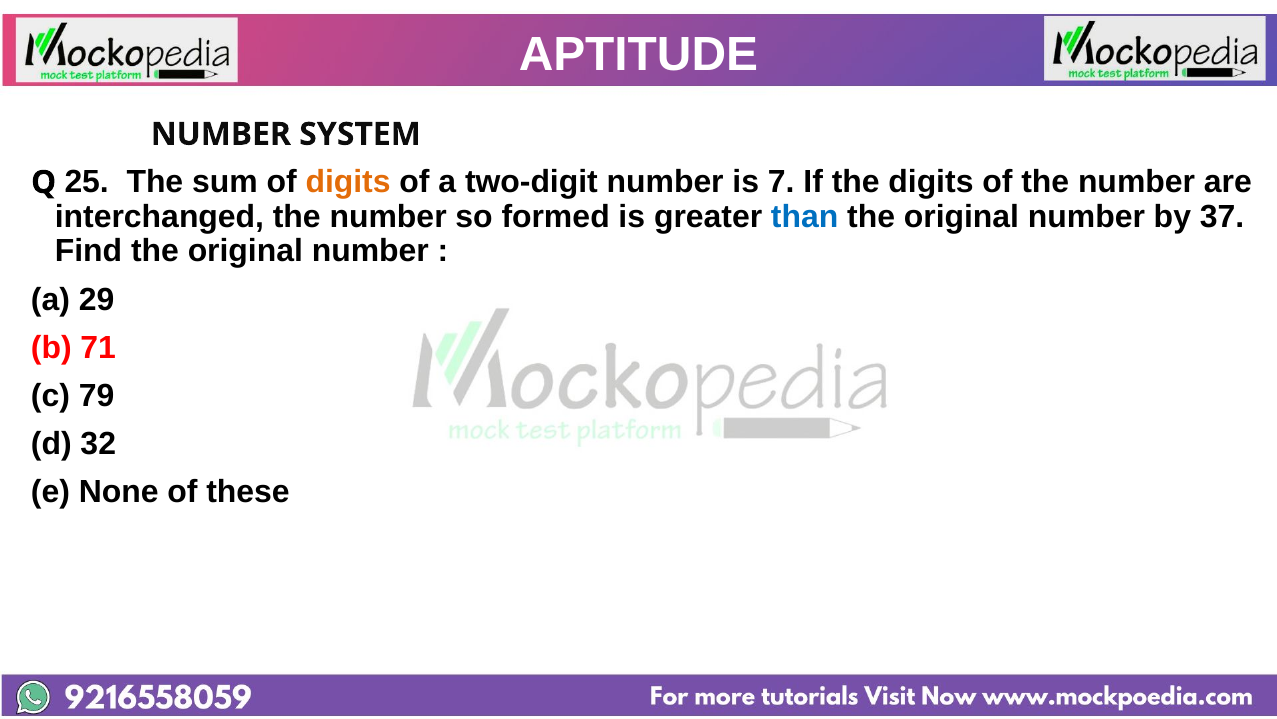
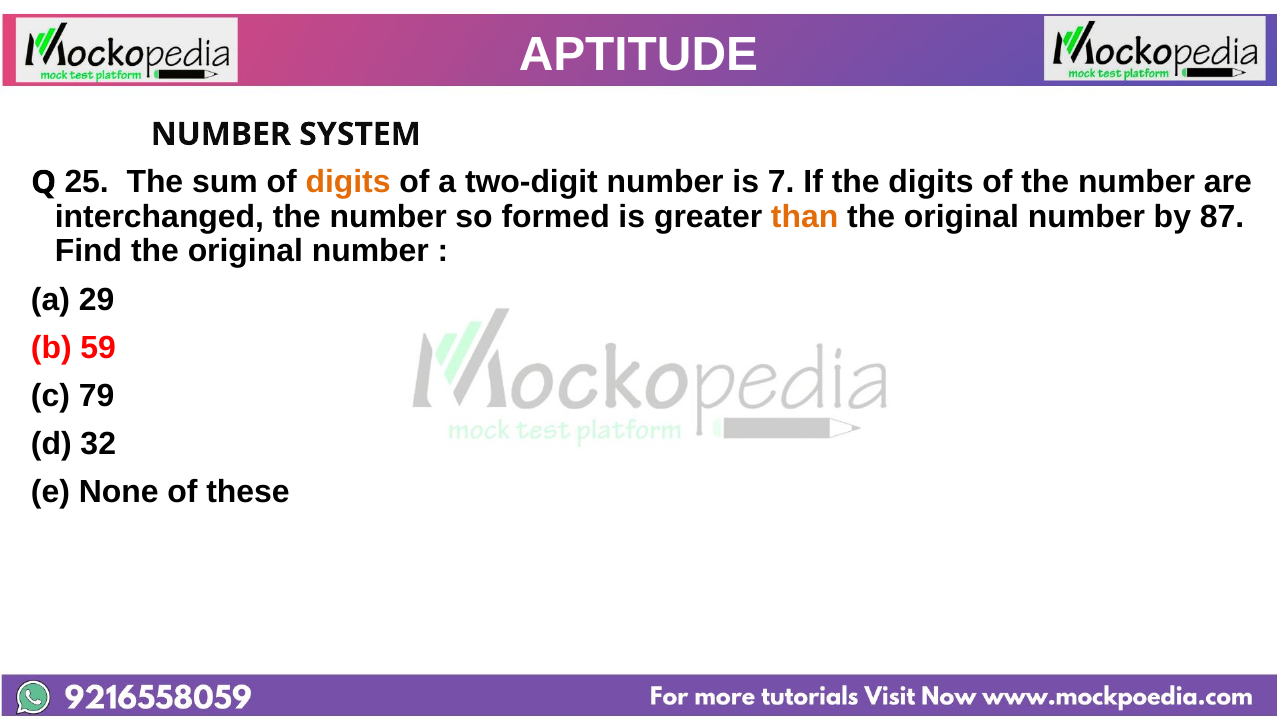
than colour: blue -> orange (805, 217)
37: 37 -> 87 (1222, 217)
71: 71 -> 59 (98, 347)
